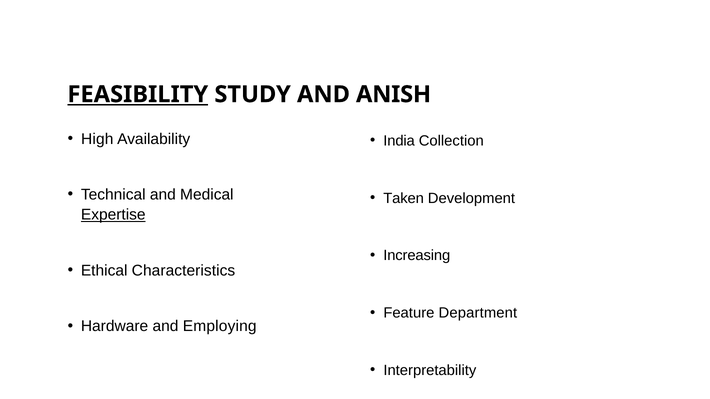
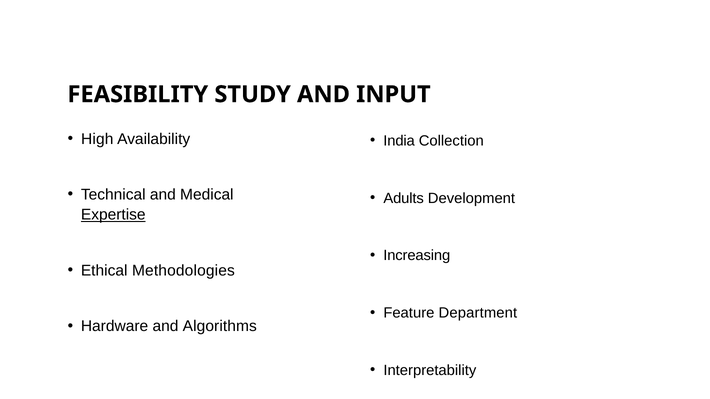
FEASIBILITY underline: present -> none (138, 94)
ANISH: ANISH -> INPUT (393, 94)
Taken: Taken -> Adults (404, 198)
Characteristics: Characteristics -> Methodologies (183, 271)
Employing: Employing -> Algorithms (220, 327)
